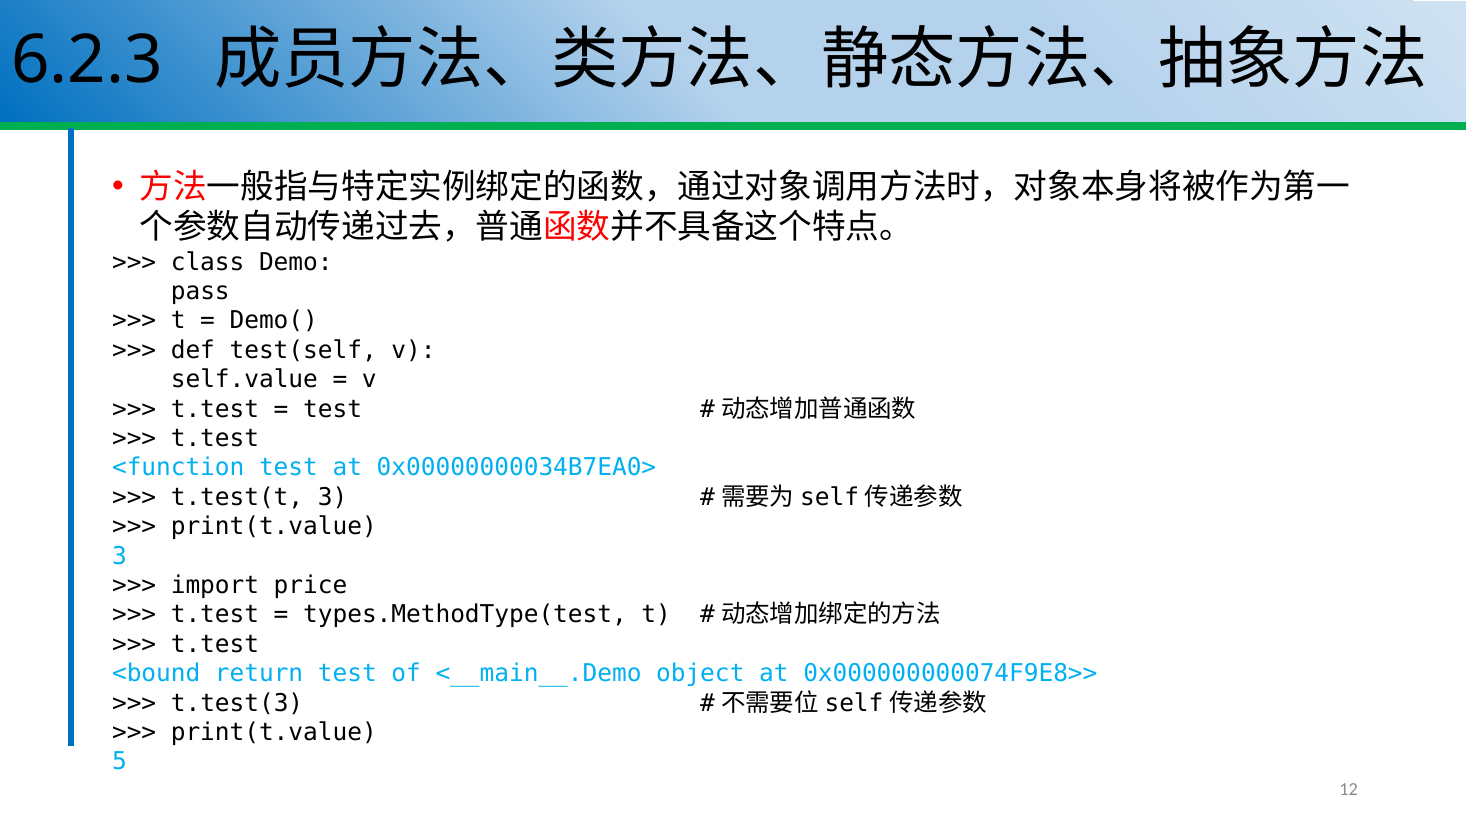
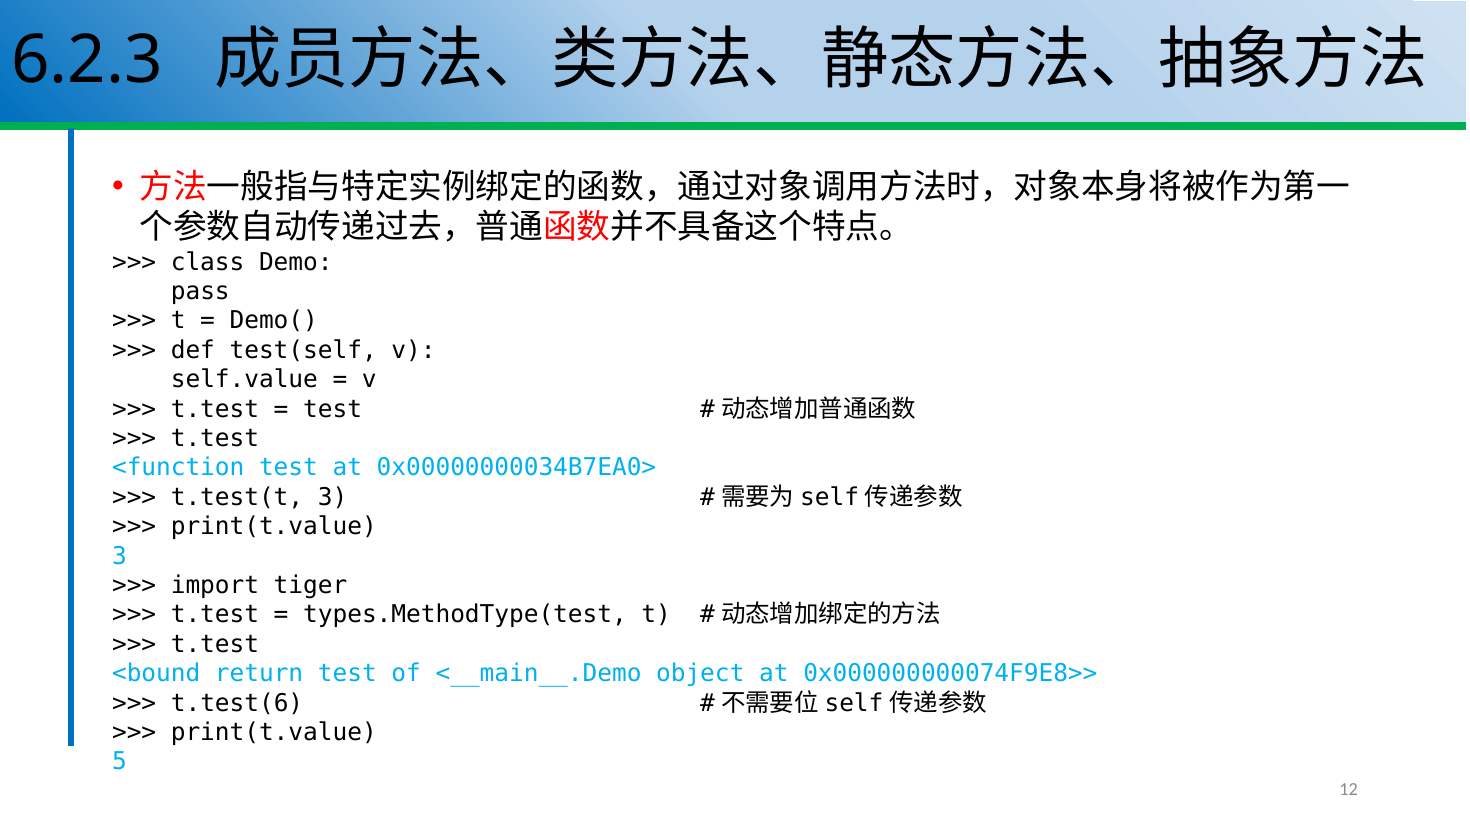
price: price -> tiger (311, 585)
t.test(3: t.test(3 -> t.test(6 (237, 703)
